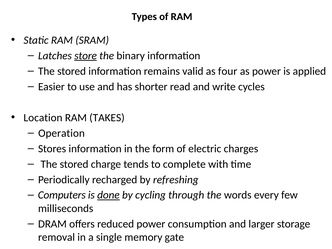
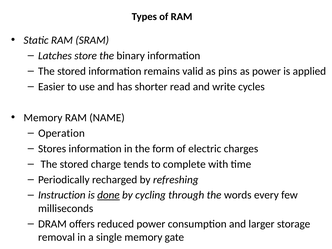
store underline: present -> none (86, 56)
four: four -> pins (228, 71)
Location: Location -> Memory (43, 118)
TAKES: TAKES -> NAME (107, 118)
Computers: Computers -> Instruction (62, 195)
